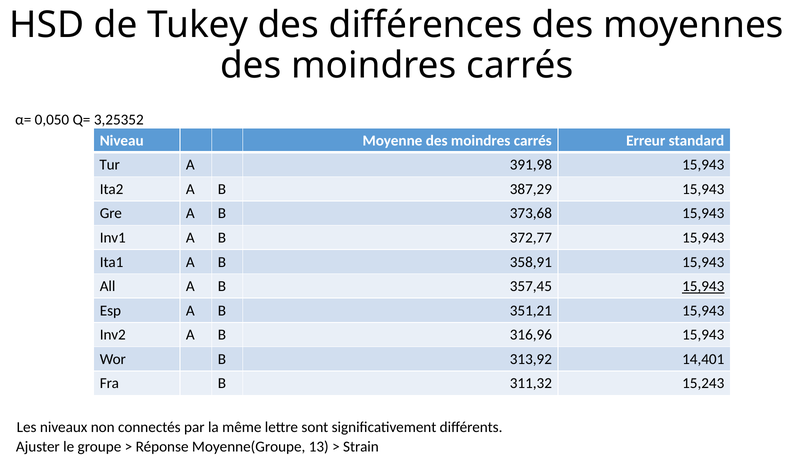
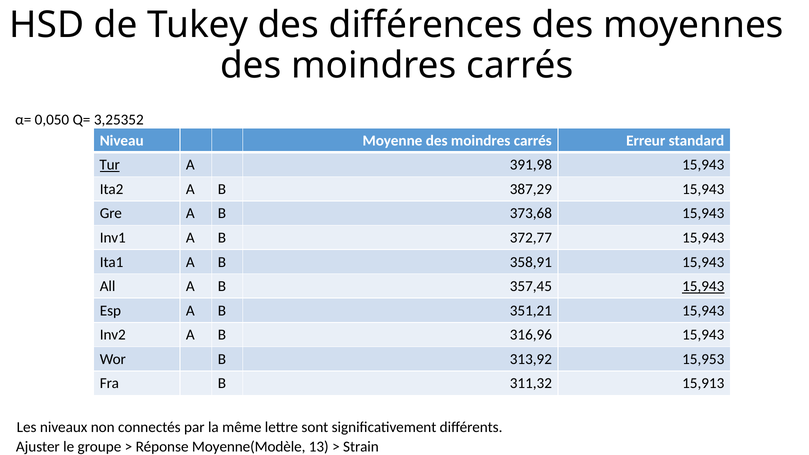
Tur underline: none -> present (110, 165)
14,401: 14,401 -> 15,953 (703, 359)
15,243: 15,243 -> 15,913 (703, 384)
Moyenne(Groupe: Moyenne(Groupe -> Moyenne(Modèle (249, 447)
